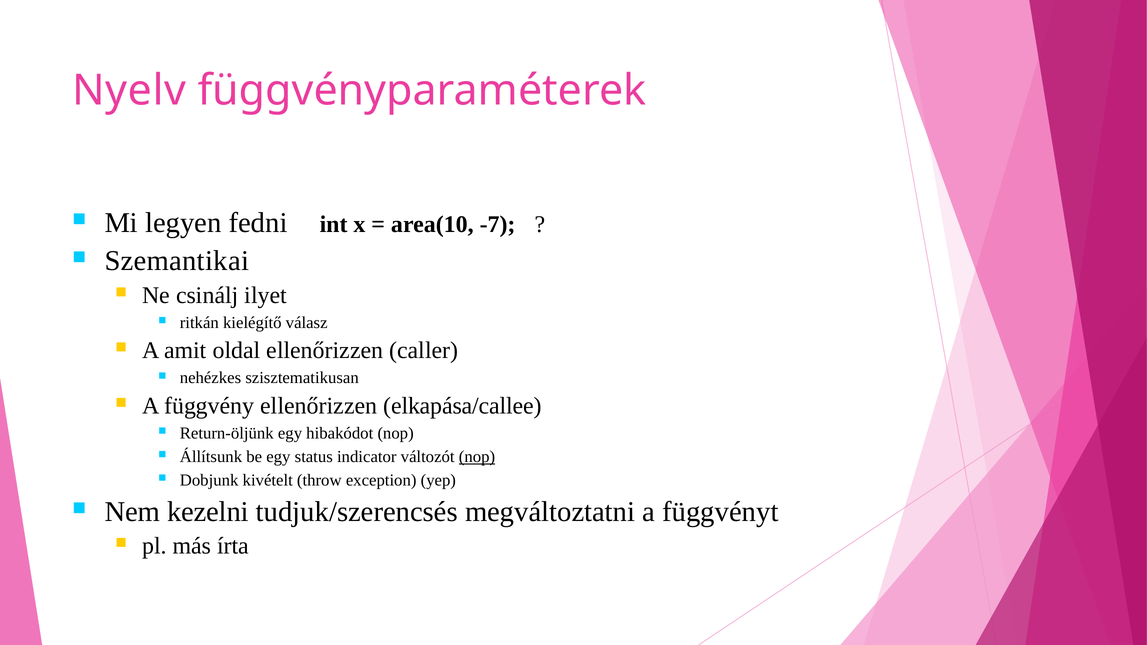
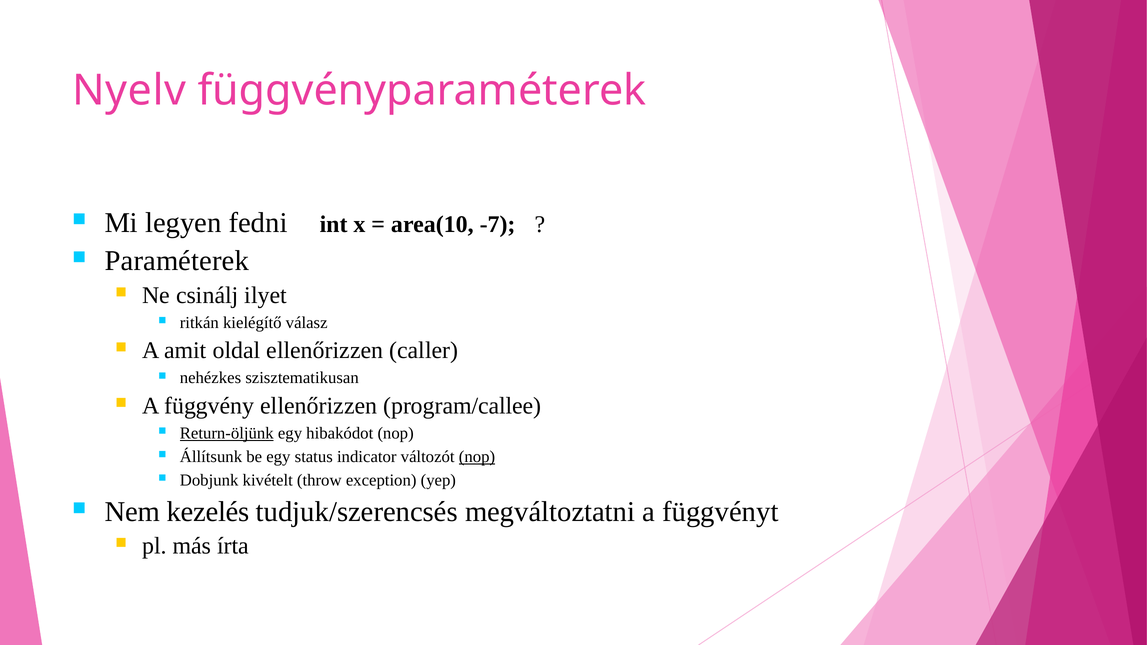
Szemantikai: Szemantikai -> Paraméterek (177, 261)
elkapása/callee: elkapása/callee -> program/callee (462, 406)
Return-öljünk underline: none -> present (227, 433)
kezelni: kezelni -> kezelés (208, 512)
